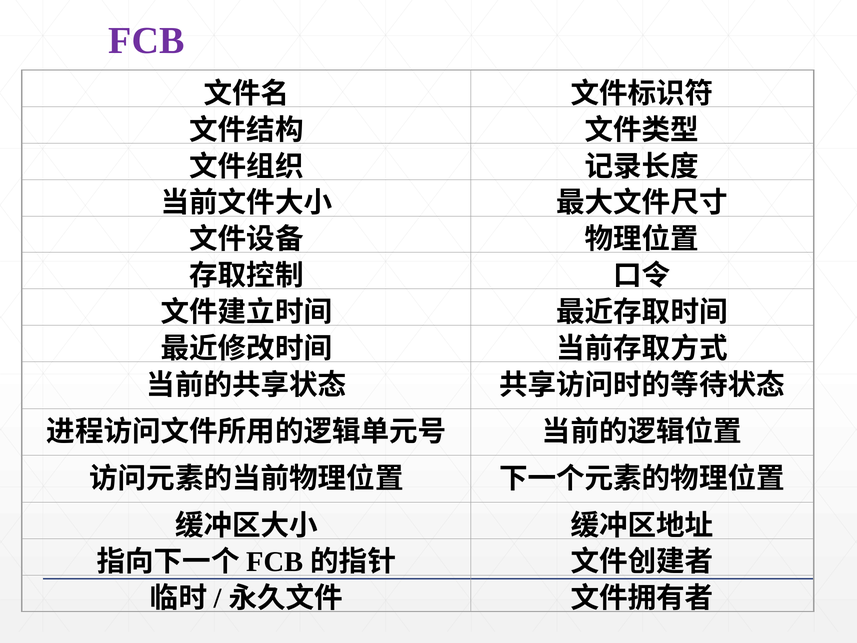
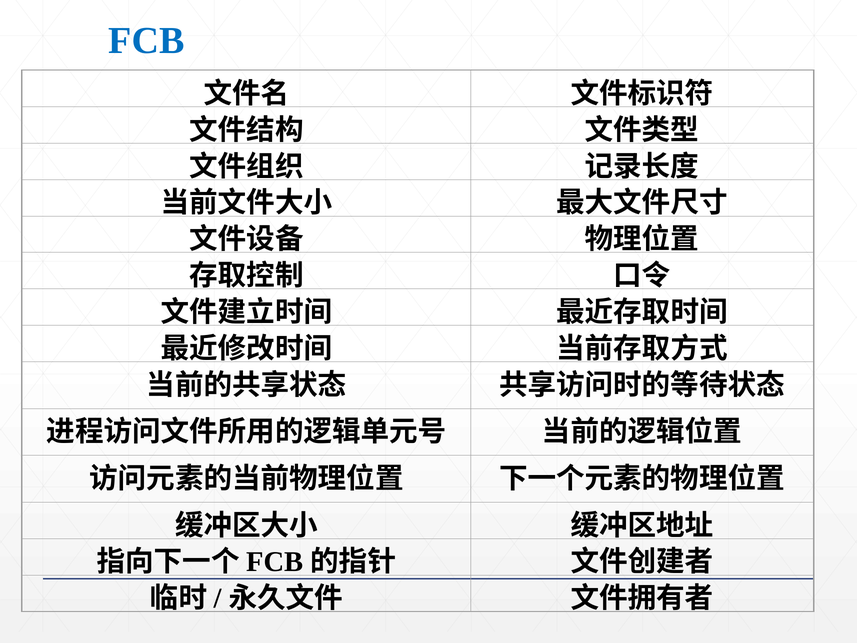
FCB colour: purple -> blue (147, 41)
